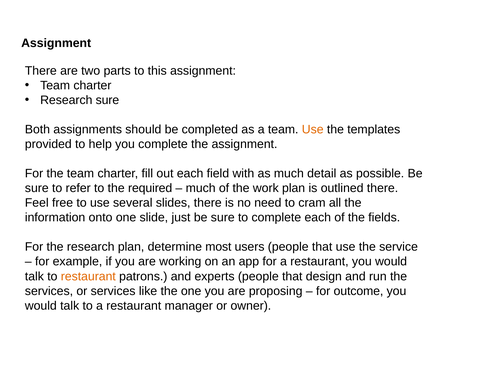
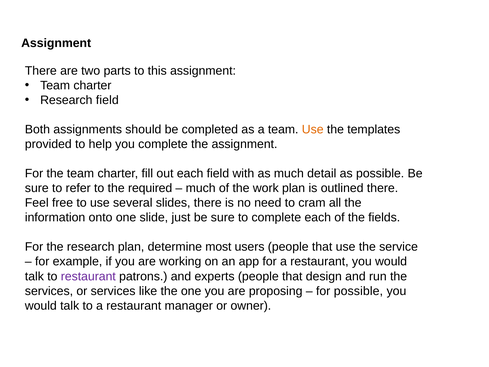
Research sure: sure -> field (107, 100)
restaurant colour: orange -> purple (88, 276)
for outcome: outcome -> possible (358, 291)
